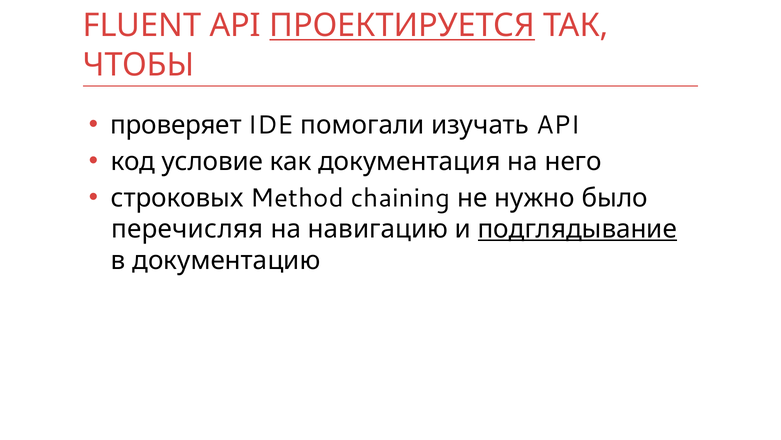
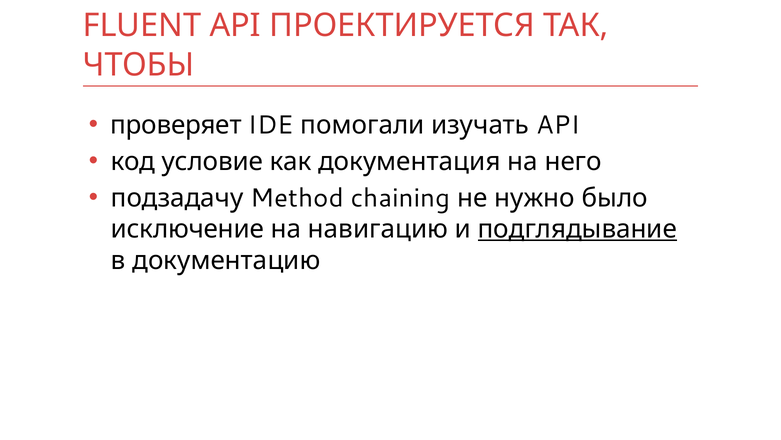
ПРОЕКТИРУЕТСЯ underline: present -> none (402, 26)
строковых: строковых -> подзадачу (177, 198)
перечисляя: перечисляя -> исключение (187, 229)
